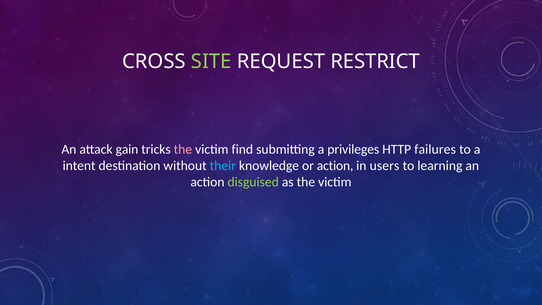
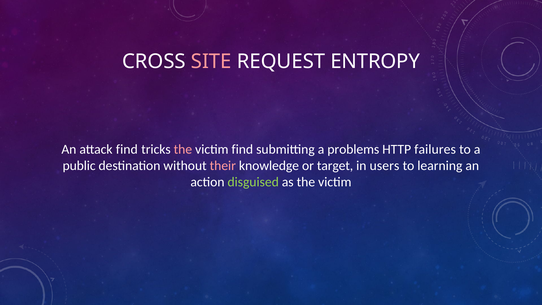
SITE colour: light green -> pink (211, 61)
RESTRICT: RESTRICT -> ENTROPY (375, 61)
attack gain: gain -> find (127, 149)
privileges: privileges -> problems (353, 149)
intent: intent -> public (79, 166)
their colour: light blue -> pink (223, 166)
or action: action -> target (335, 166)
